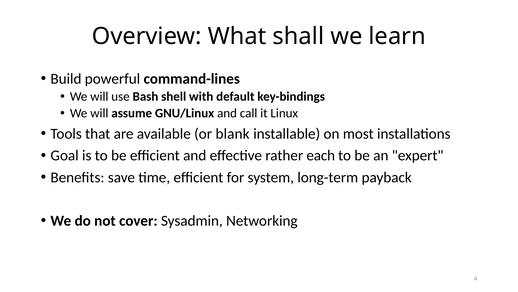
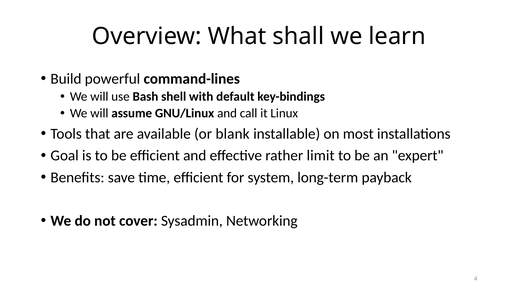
each: each -> limit (321, 155)
